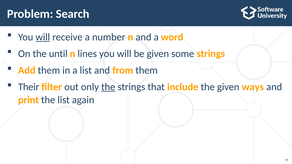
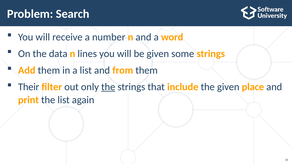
will underline: present -> none (43, 37)
until: until -> data (58, 54)
ways: ways -> place (253, 87)
